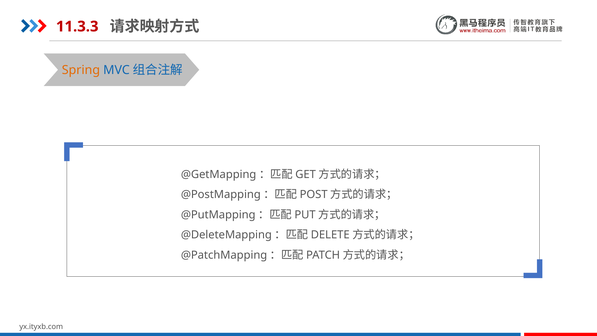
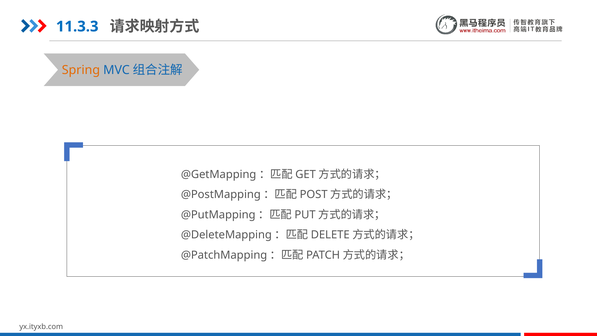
11.3.3 colour: red -> blue (77, 26)
